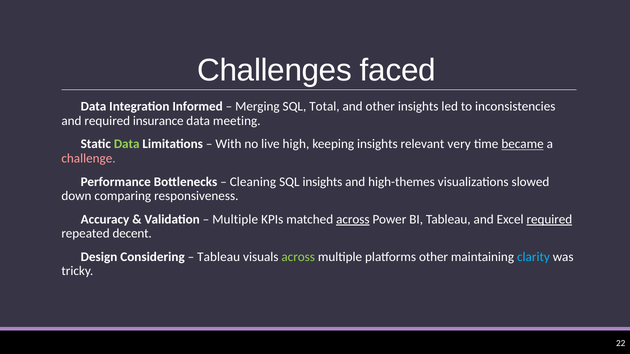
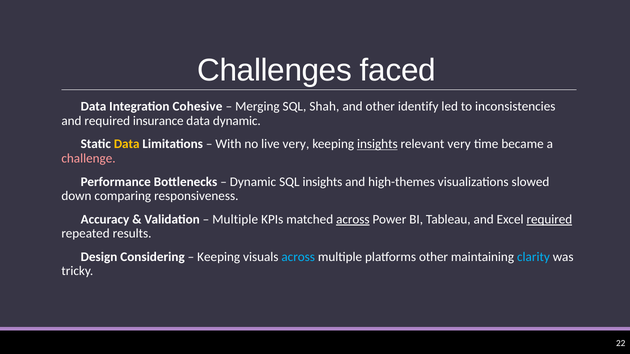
Informed: Informed -> Cohesive (197, 107)
Total: Total -> Shah (324, 107)
other insights: insights -> identify (418, 107)
data meeting: meeting -> dynamic (237, 121)
Data colour: light green -> yellow (127, 144)
live high: high -> very (296, 144)
insights underline: none -> present (377, 144)
became underline: present -> none (523, 144)
Cleaning: Cleaning -> Dynamic (253, 182)
decent: decent -> results (132, 234)
Tableau: Tableau -> Keeping (219, 257)
across colour: light green -> light blue (298, 257)
